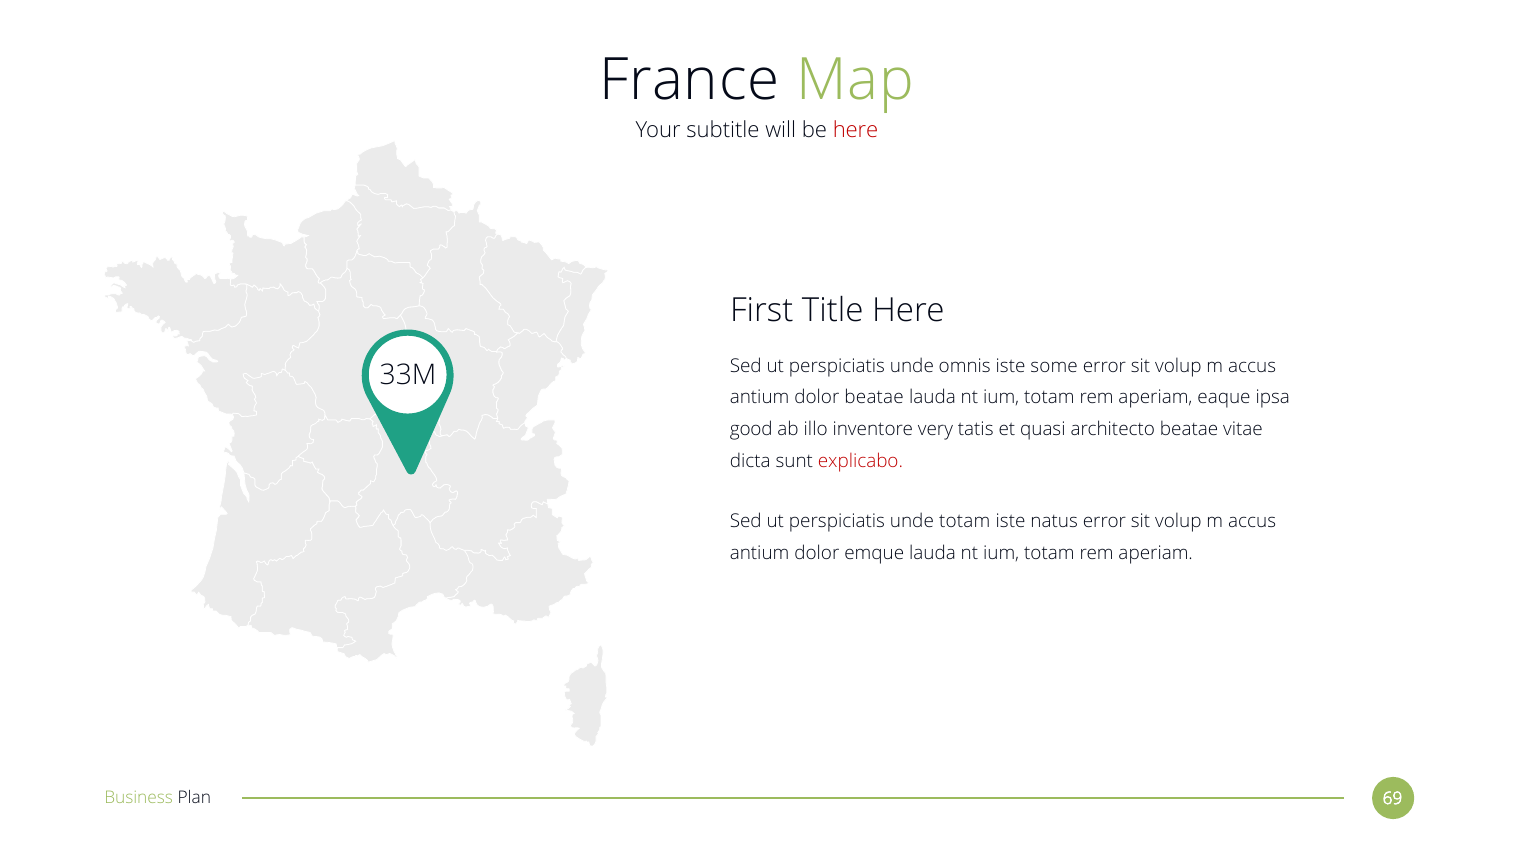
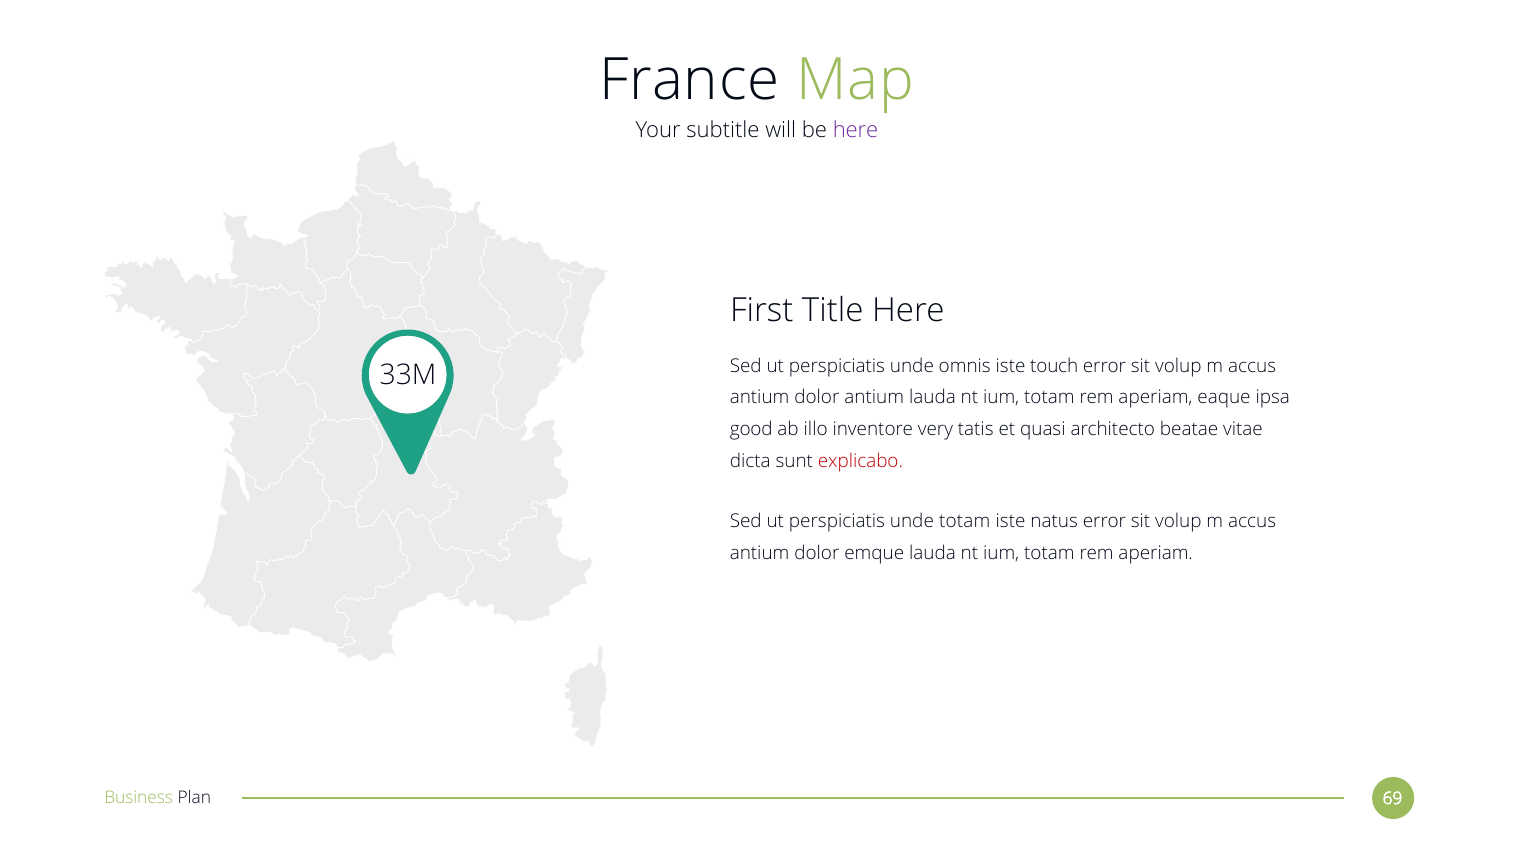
here colour: red -> purple (856, 130)
some: some -> touch (1054, 366)
dolor beatae: beatae -> antium (874, 397)
